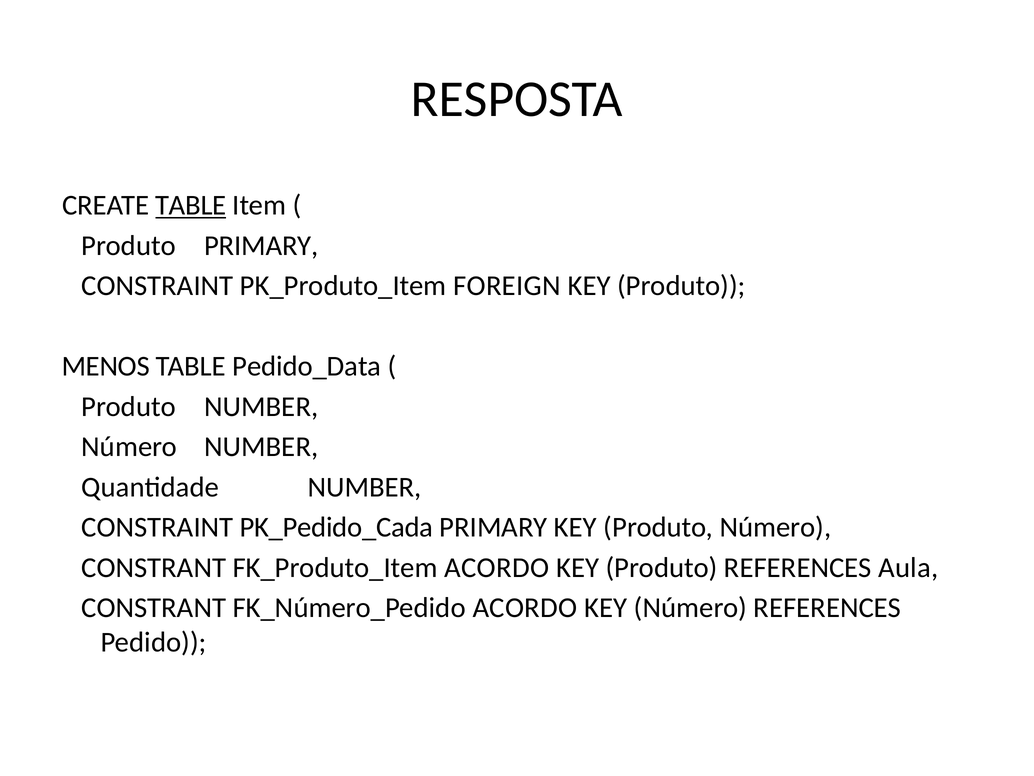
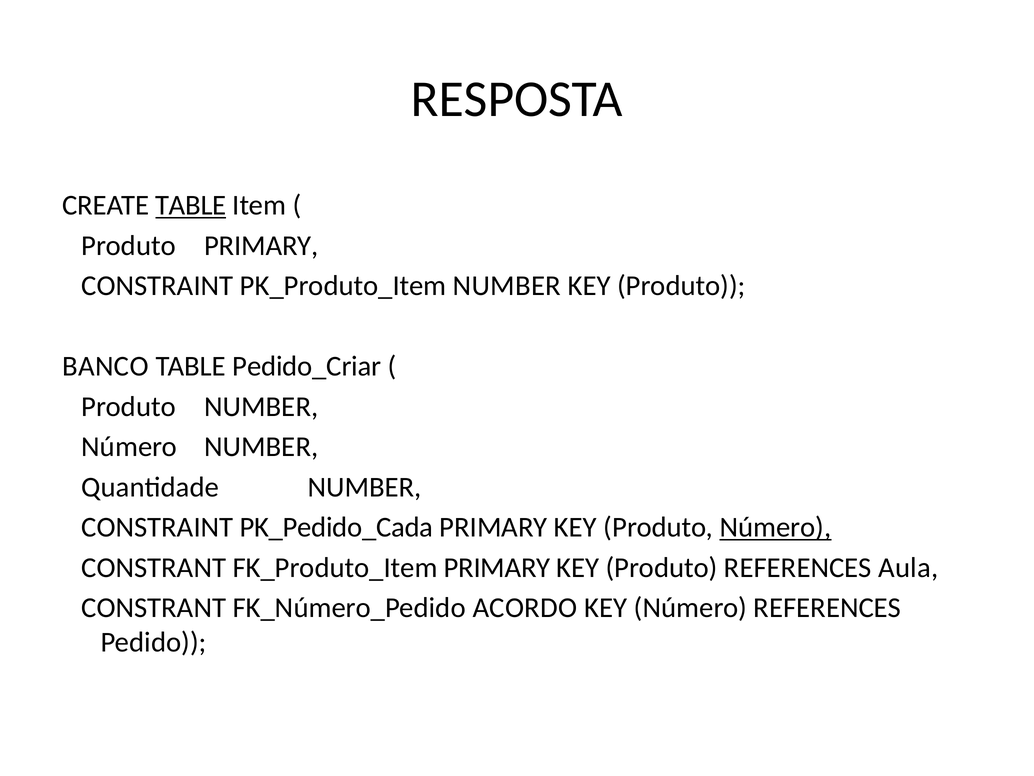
PK_Produto_Item FOREIGN: FOREIGN -> NUMBER (507, 286)
MENOS: MENOS -> BANCO (105, 366)
Pedido_Data: Pedido_Data -> Pedido_Criar (307, 366)
Número underline: none -> present (775, 527)
FK_Produto_Item ACORDO: ACORDO -> PRIMARY (497, 567)
